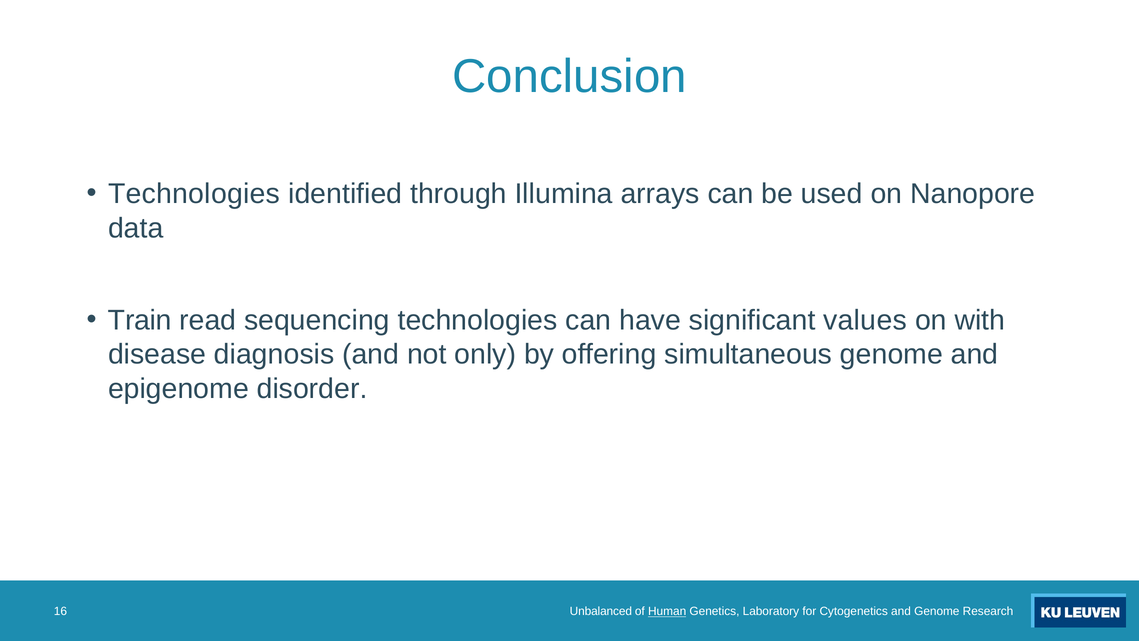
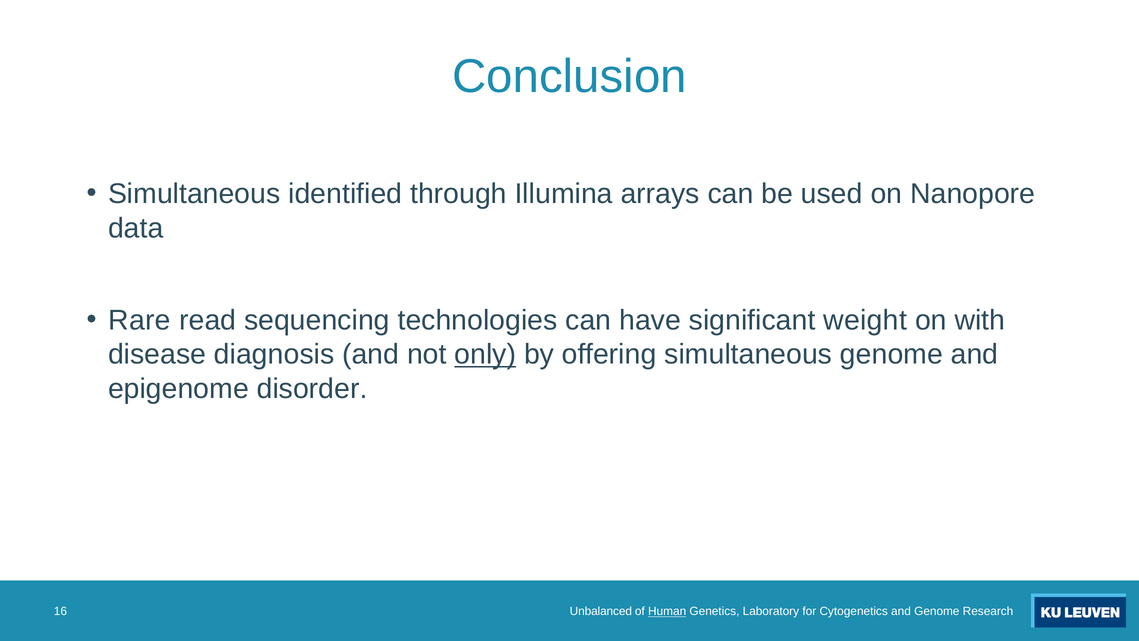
Technologies: Technologies -> Simultaneous (194, 194)
Train: Train -> Rare (140, 320)
values: values -> weight (865, 320)
only underline: none -> present (485, 354)
